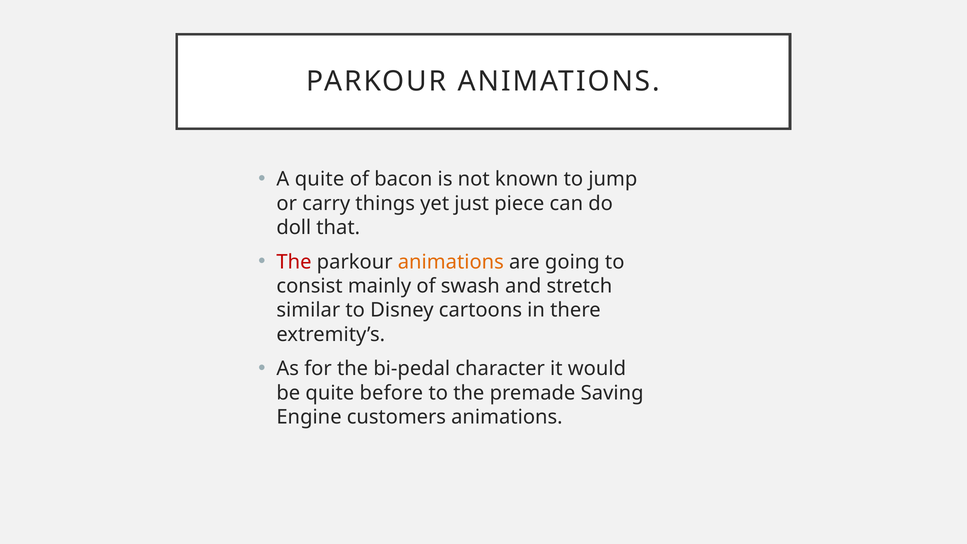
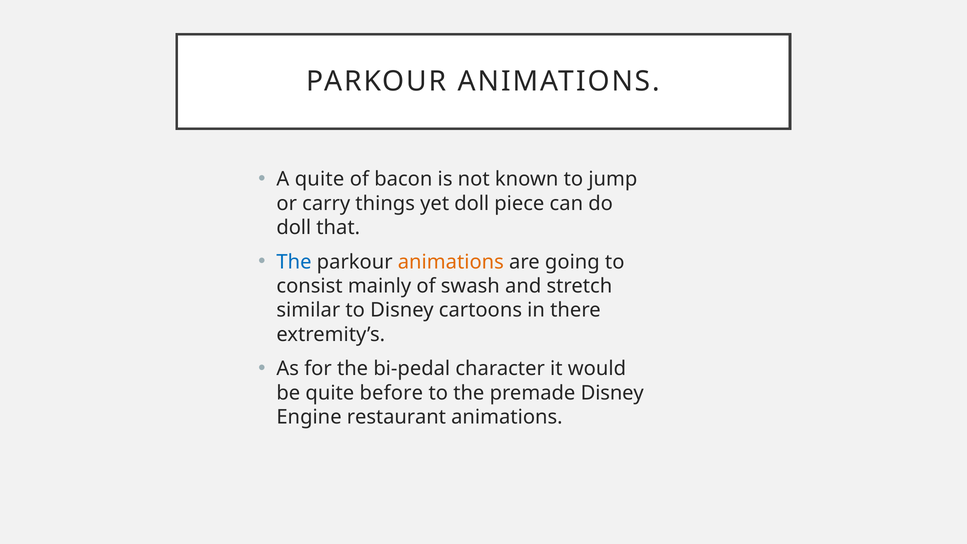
yet just: just -> doll (472, 203)
The colour: red -> blue (294, 262)
premade Saving: Saving -> Disney (612, 393)
customers: customers -> restaurant (396, 417)
